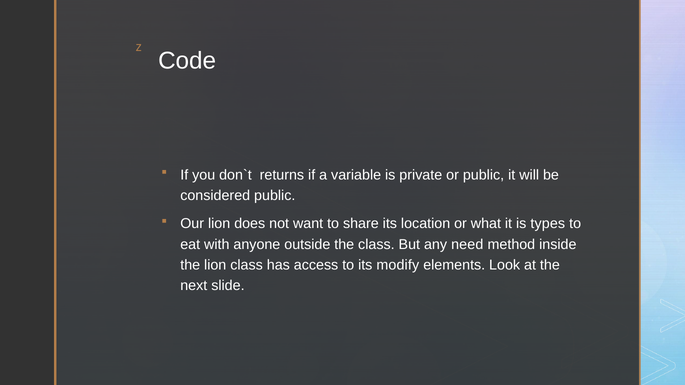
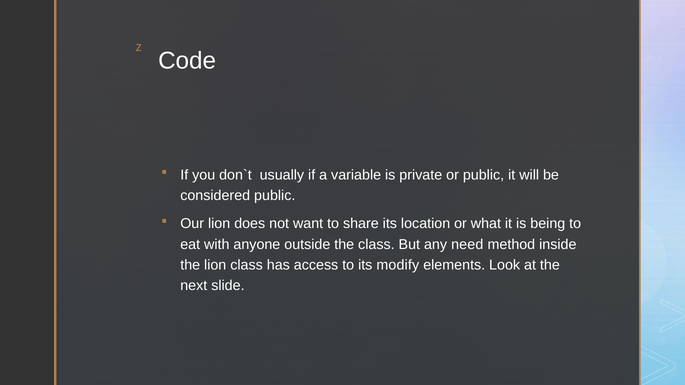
returns: returns -> usually (282, 175)
types: types -> being (548, 224)
